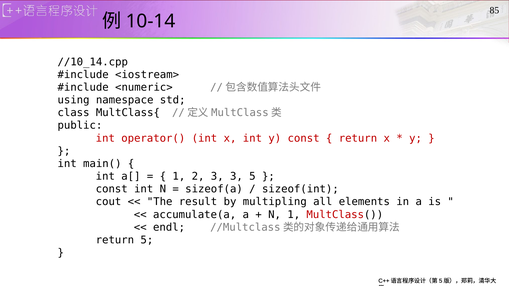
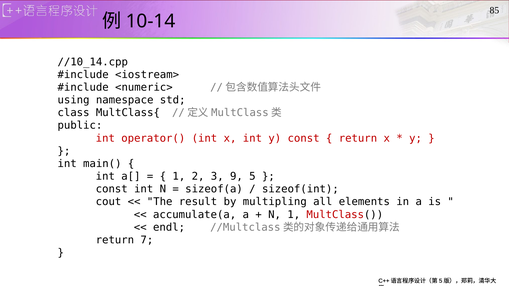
3 3: 3 -> 9 (236, 176)
return 5: 5 -> 7 (147, 240)
